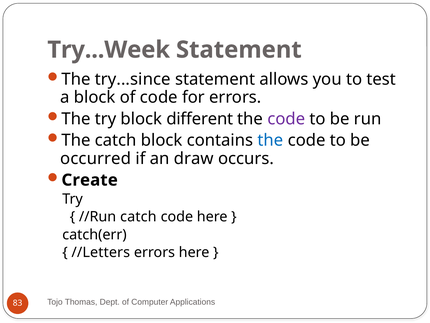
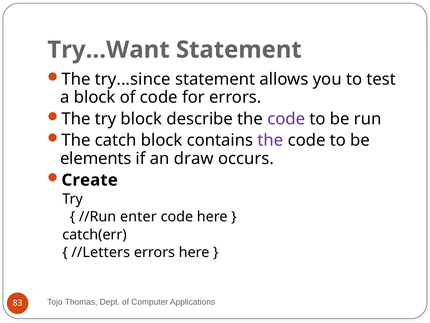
Try...Week: Try...Week -> Try...Want (109, 50)
different: different -> describe (200, 119)
the colour: blue -> purple (270, 140)
occurred: occurred -> elements (96, 158)
//Run catch: catch -> enter (138, 217)
